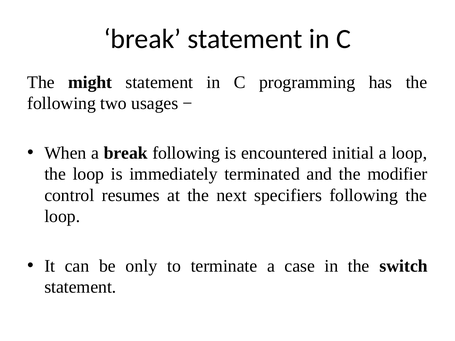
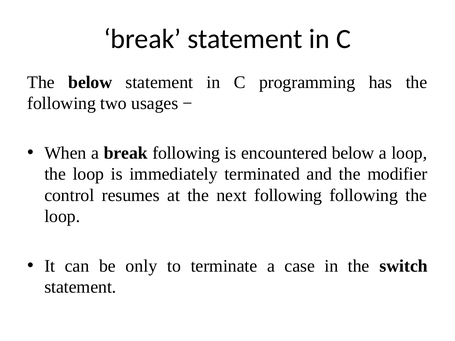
The might: might -> below (90, 82)
encountered initial: initial -> below (353, 153)
next specifiers: specifiers -> following (288, 195)
